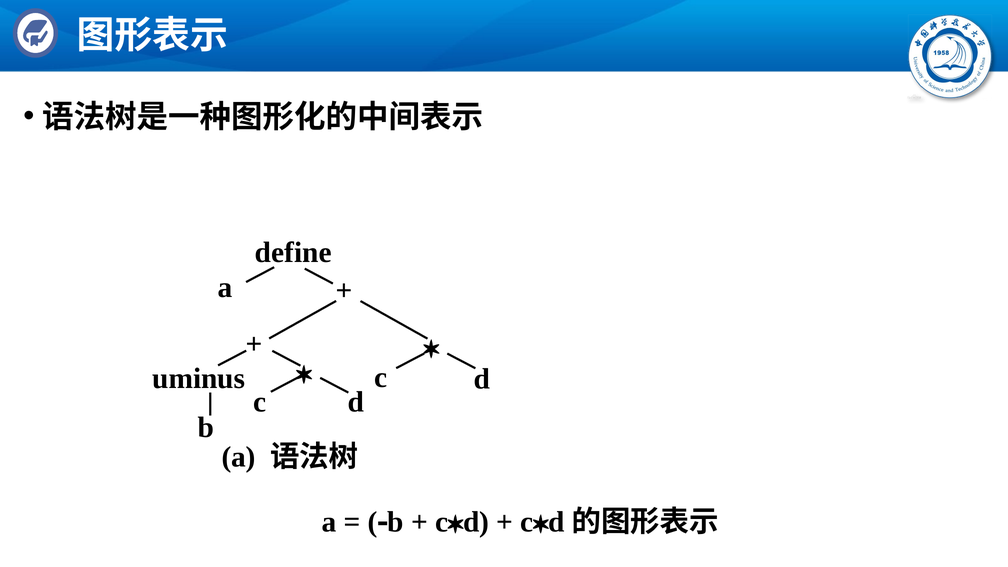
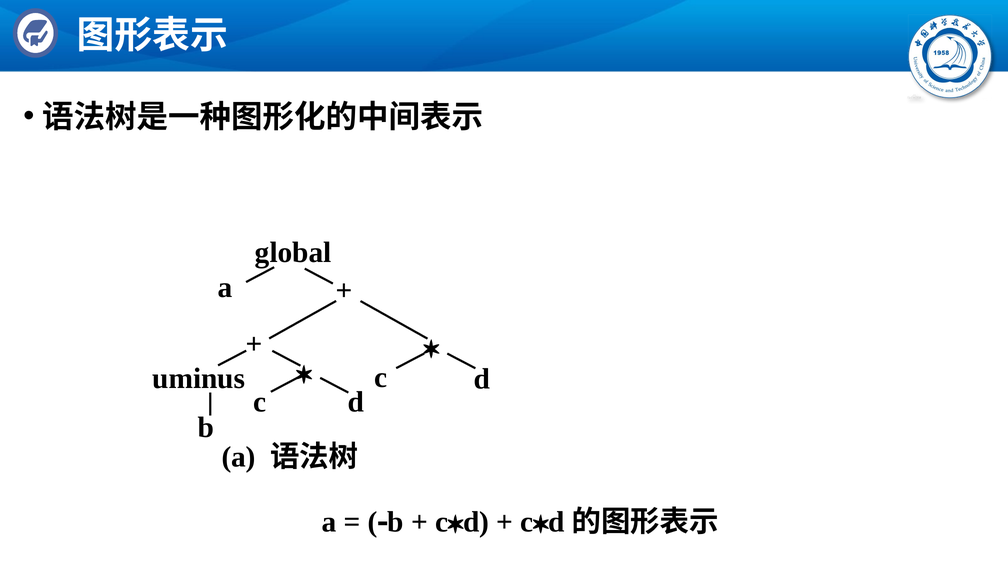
define: define -> global (293, 253)
